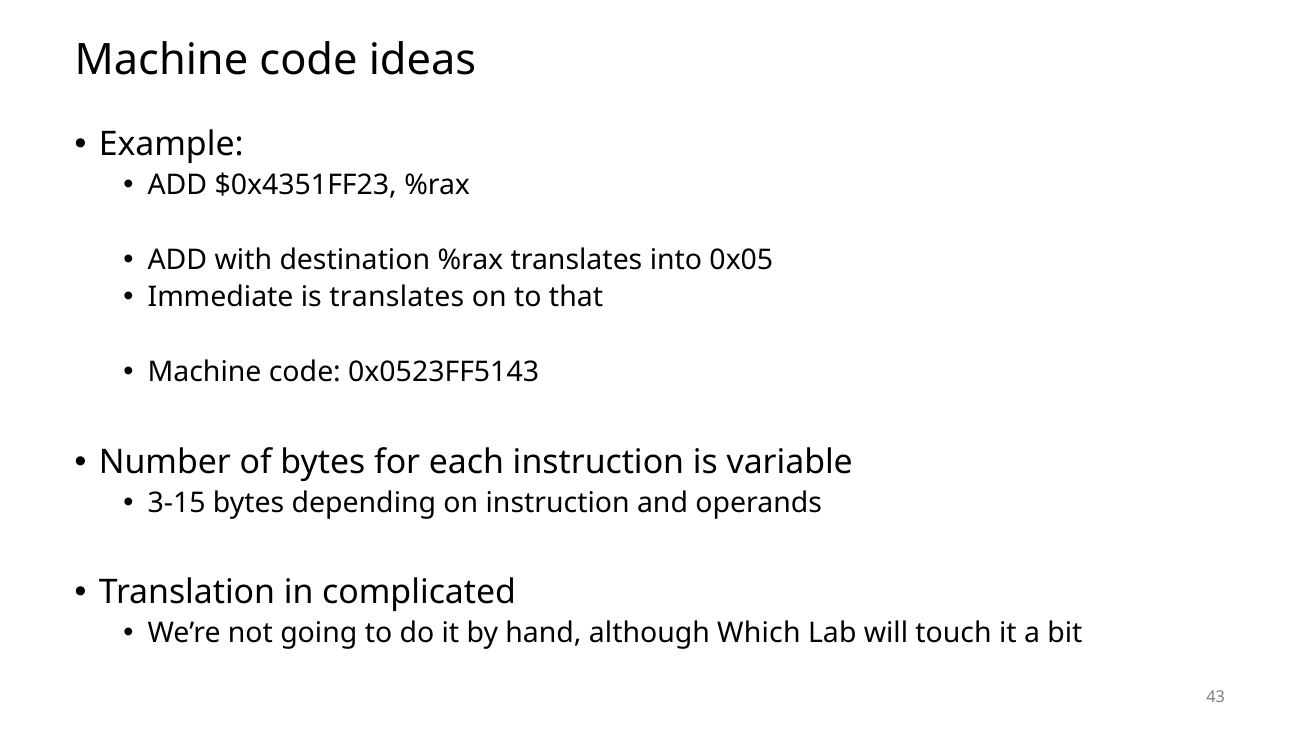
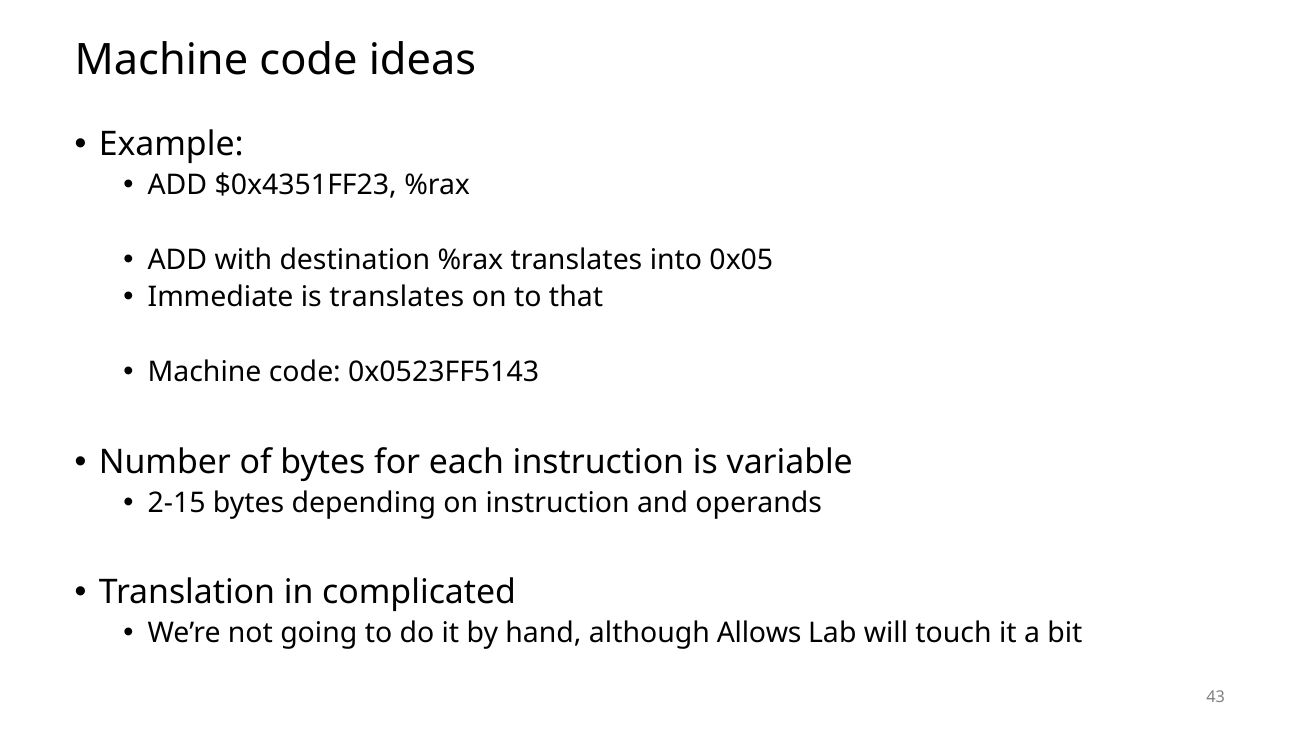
3-15: 3-15 -> 2-15 (177, 503)
Which: Which -> Allows (759, 633)
